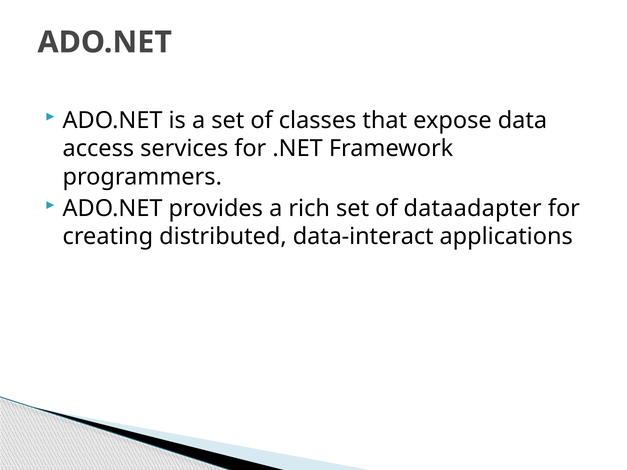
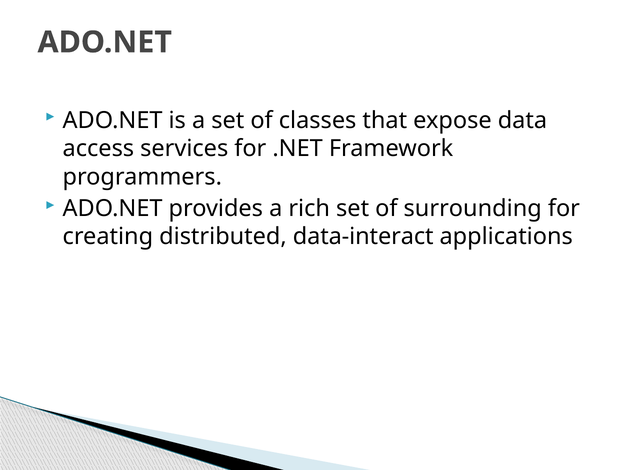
dataadapter: dataadapter -> surrounding (473, 209)
